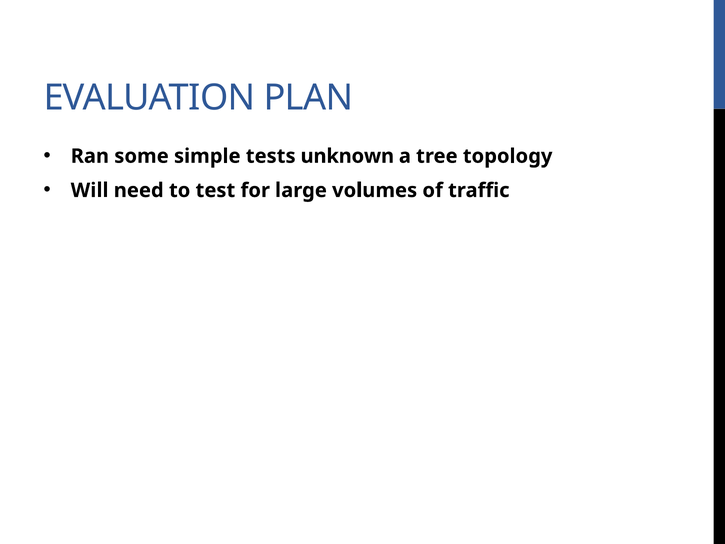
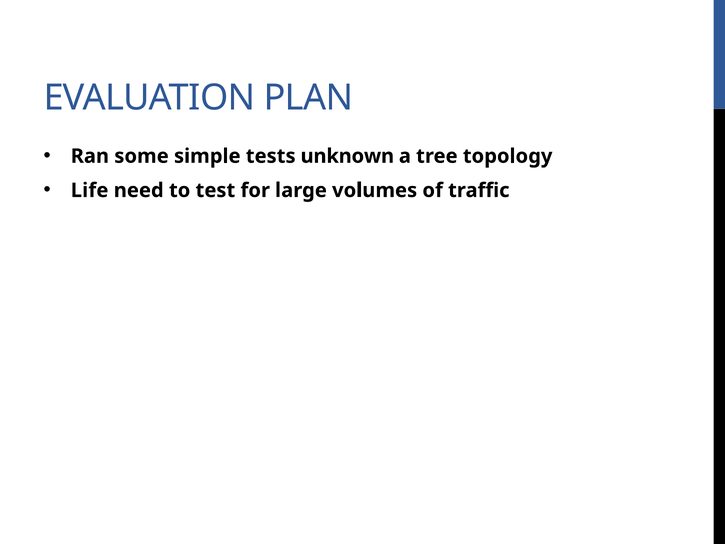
Will: Will -> Life (90, 190)
